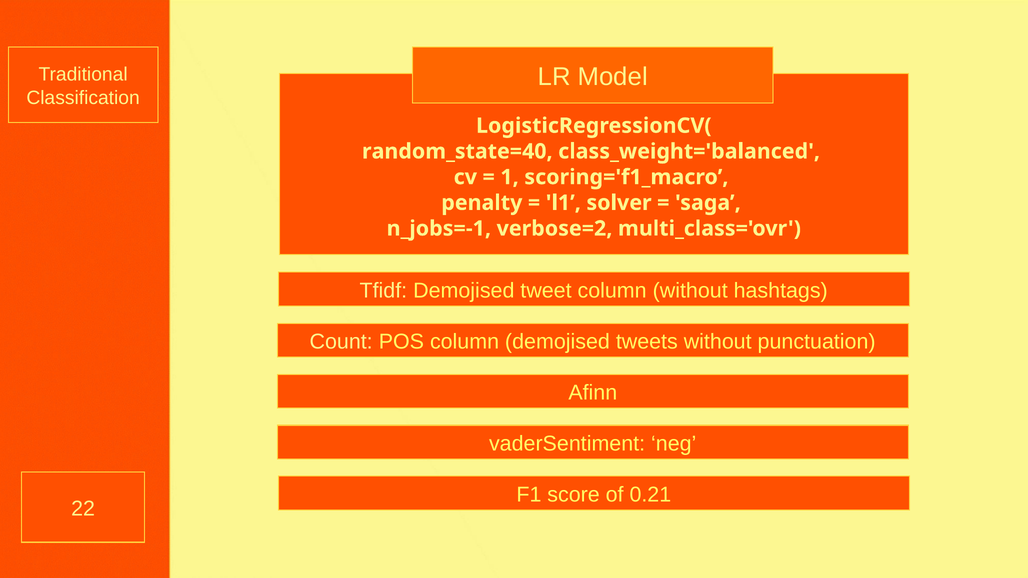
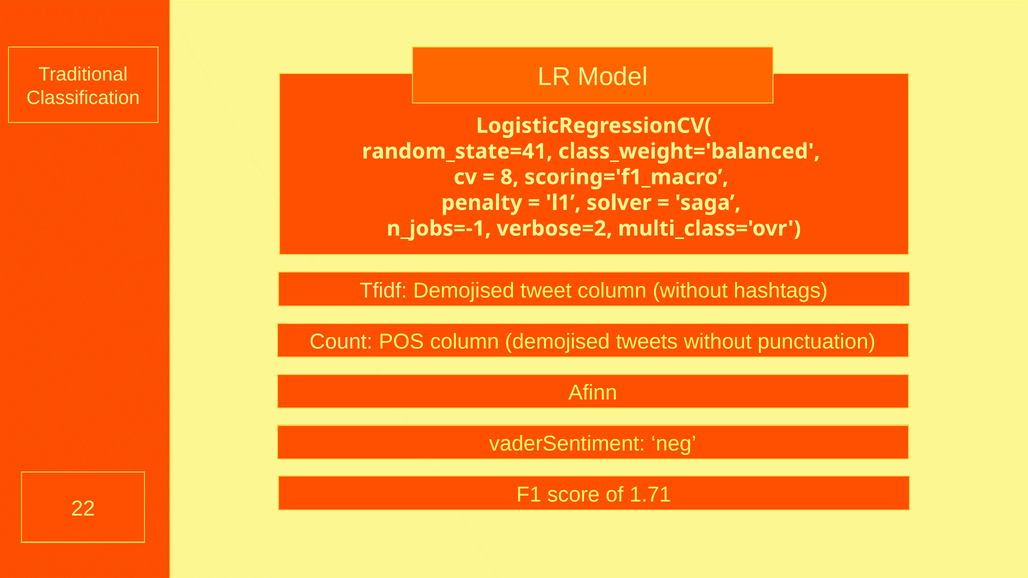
random_state=40: random_state=40 -> random_state=41 (457, 151)
1: 1 -> 8 (510, 177)
0.21: 0.21 -> 1.71 (650, 495)
